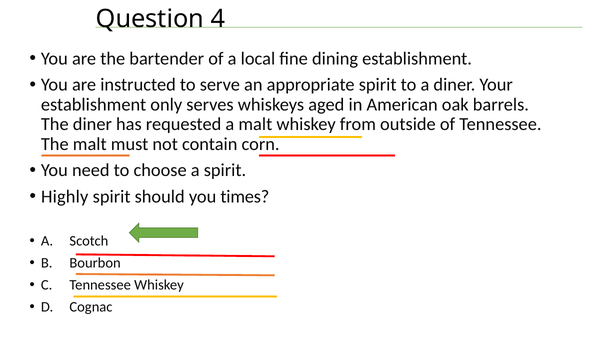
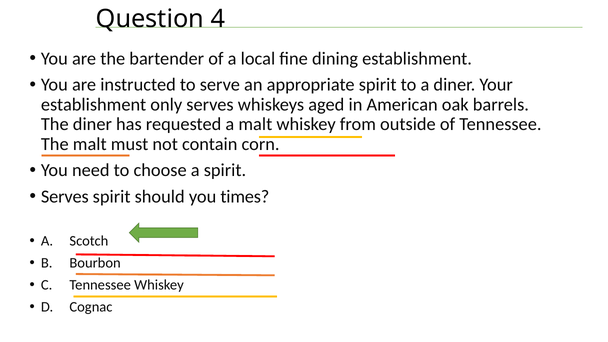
Highly: Highly -> Serves (65, 197)
